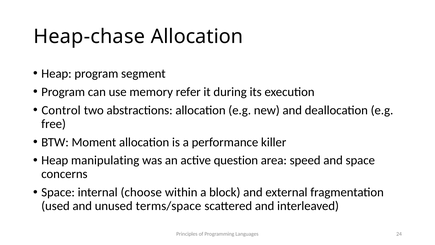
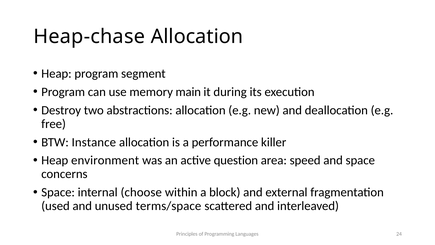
refer: refer -> main (188, 92)
Control: Control -> Destroy (61, 110)
Moment: Moment -> Instance (94, 142)
manipulating: manipulating -> environment (105, 160)
